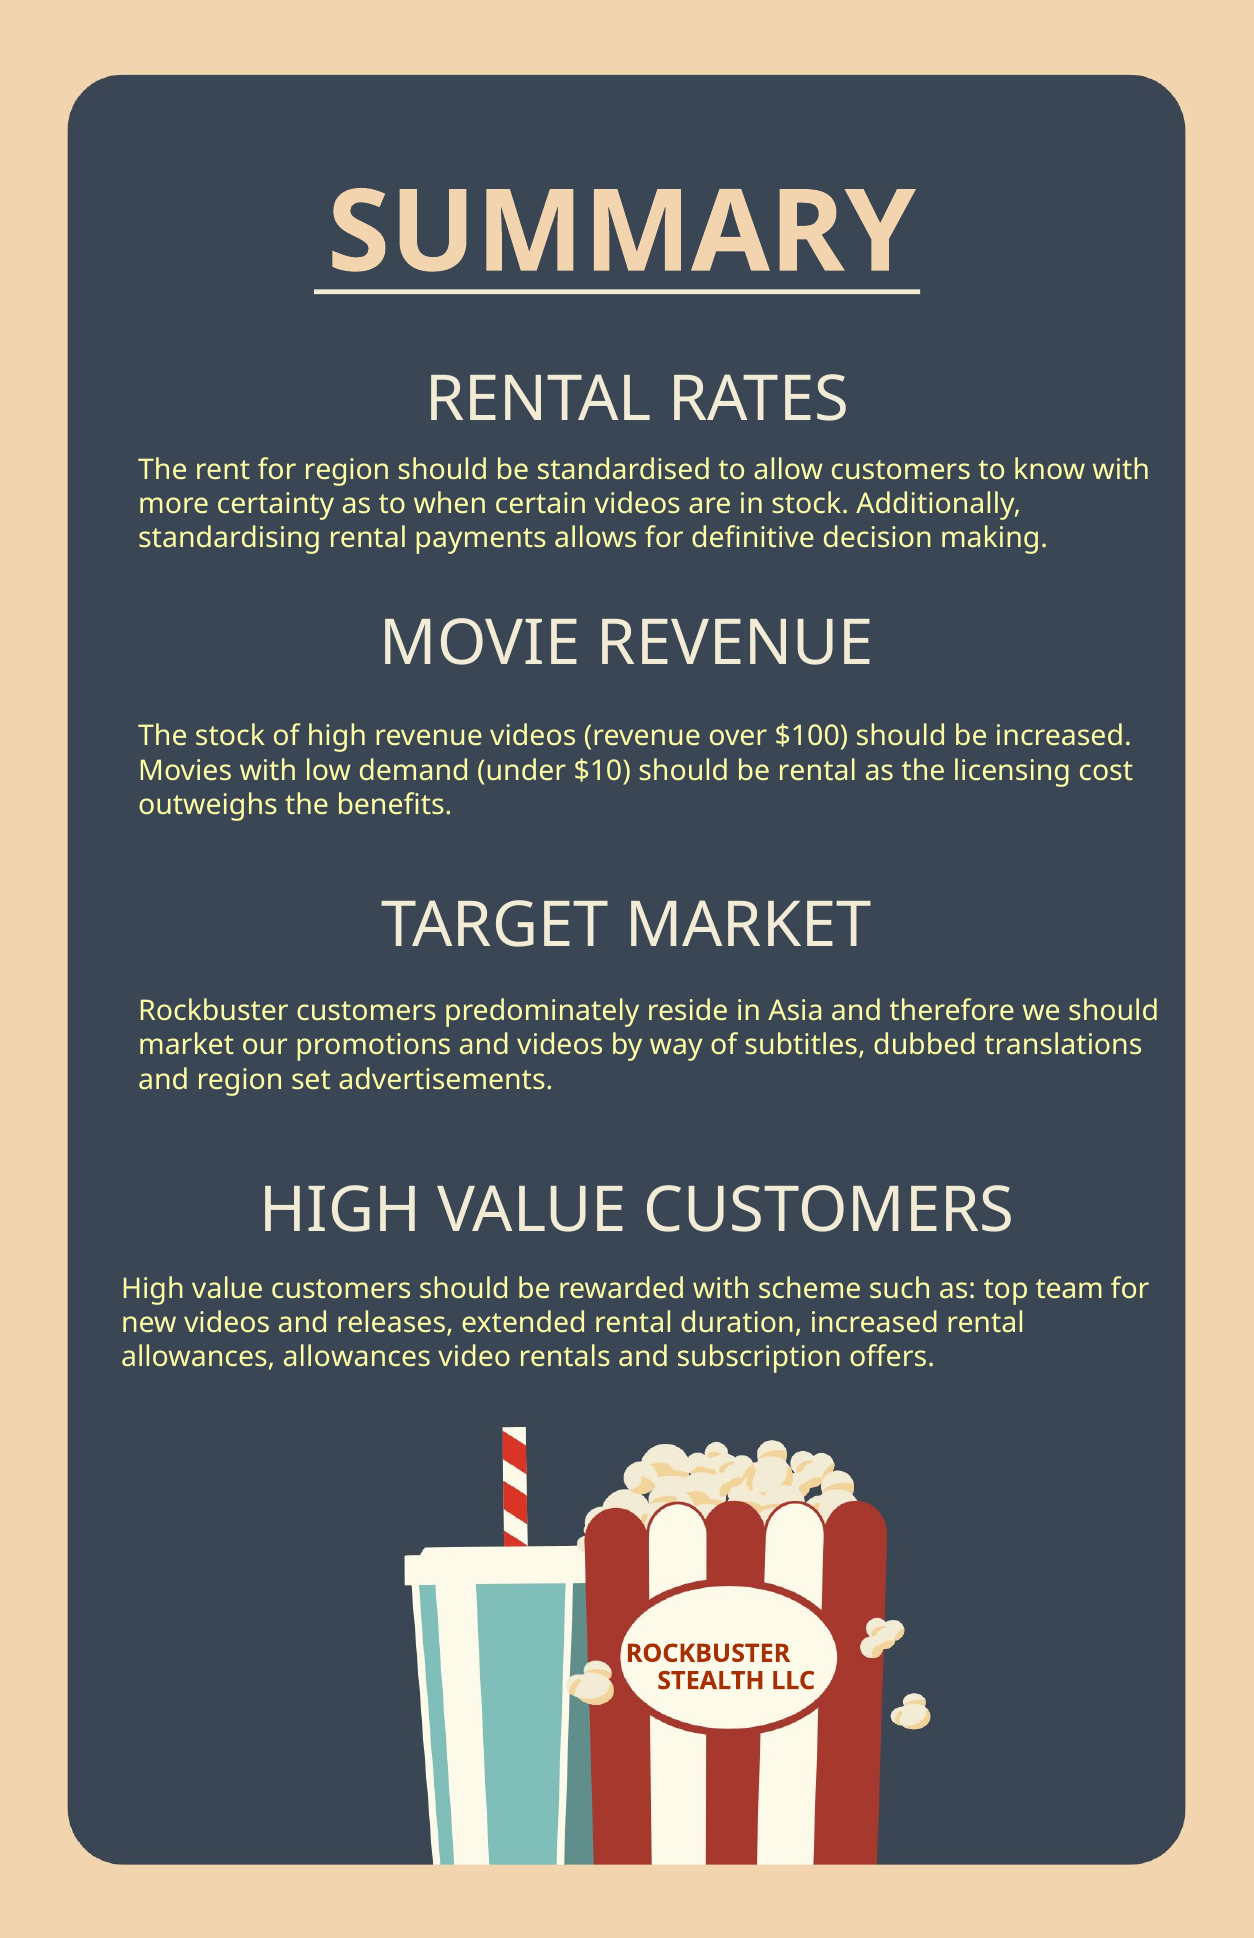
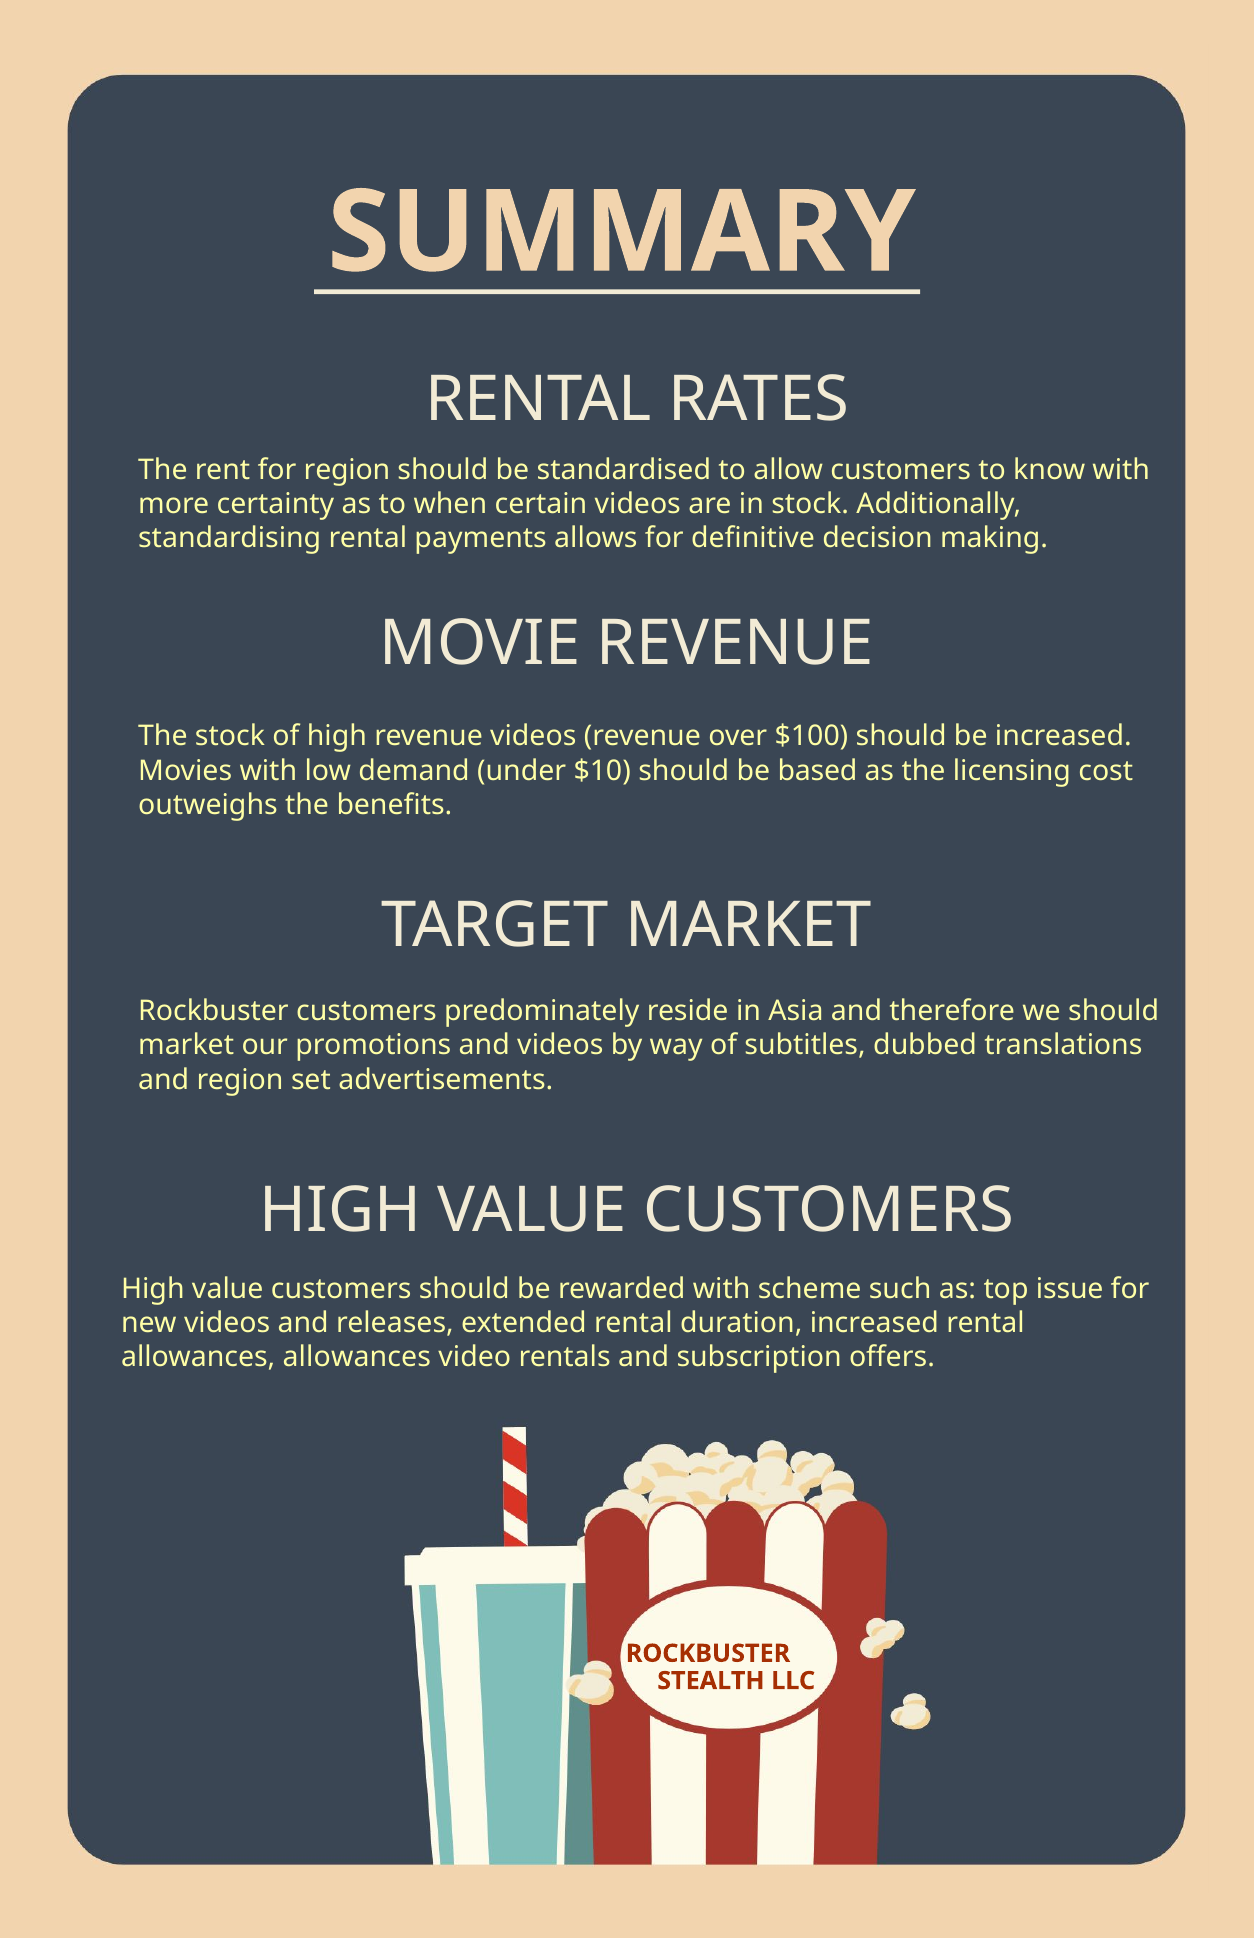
be rental: rental -> based (817, 771)
team: team -> issue (1070, 1289)
